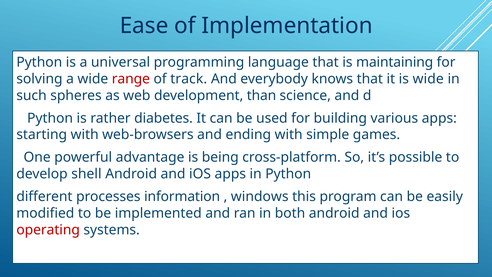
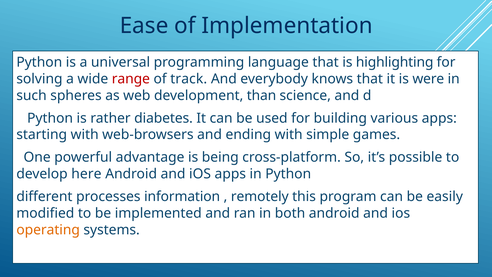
maintaining: maintaining -> highlighting (395, 62)
is wide: wide -> were (428, 79)
shell: shell -> here (86, 174)
windows: windows -> remotely (260, 196)
operating colour: red -> orange (48, 230)
